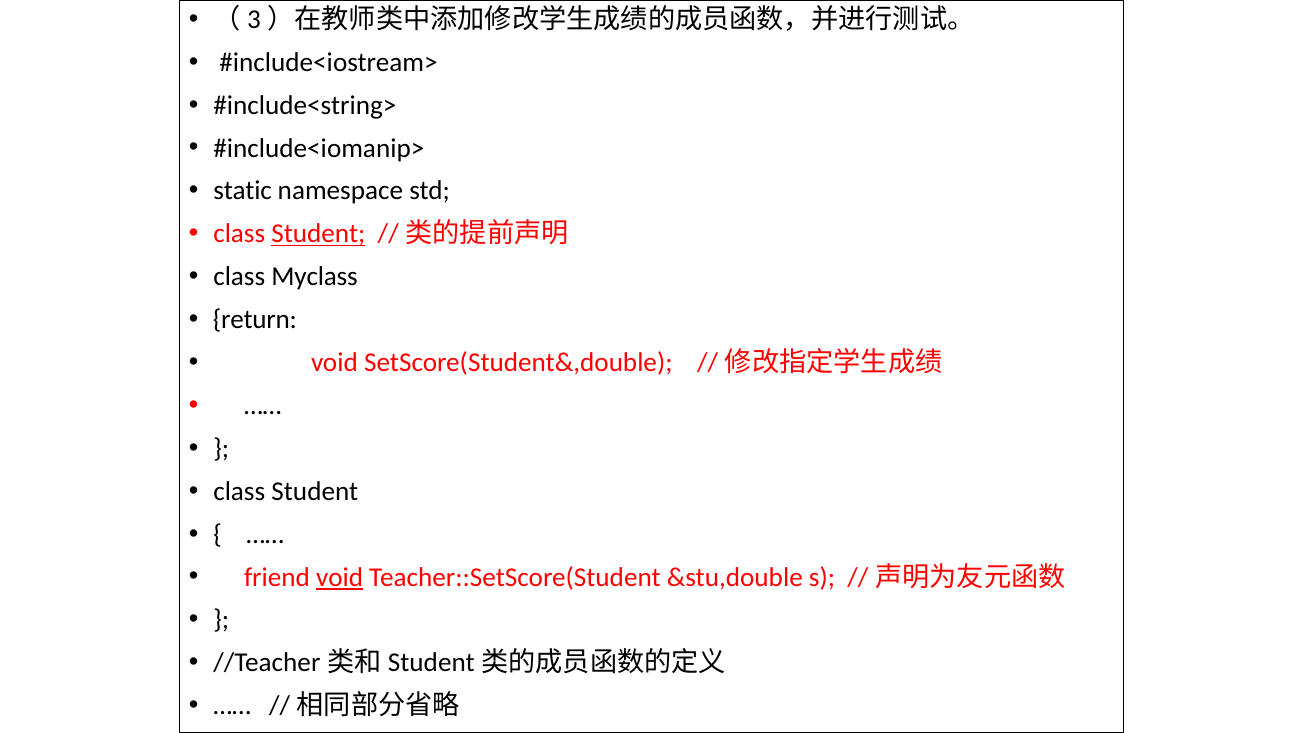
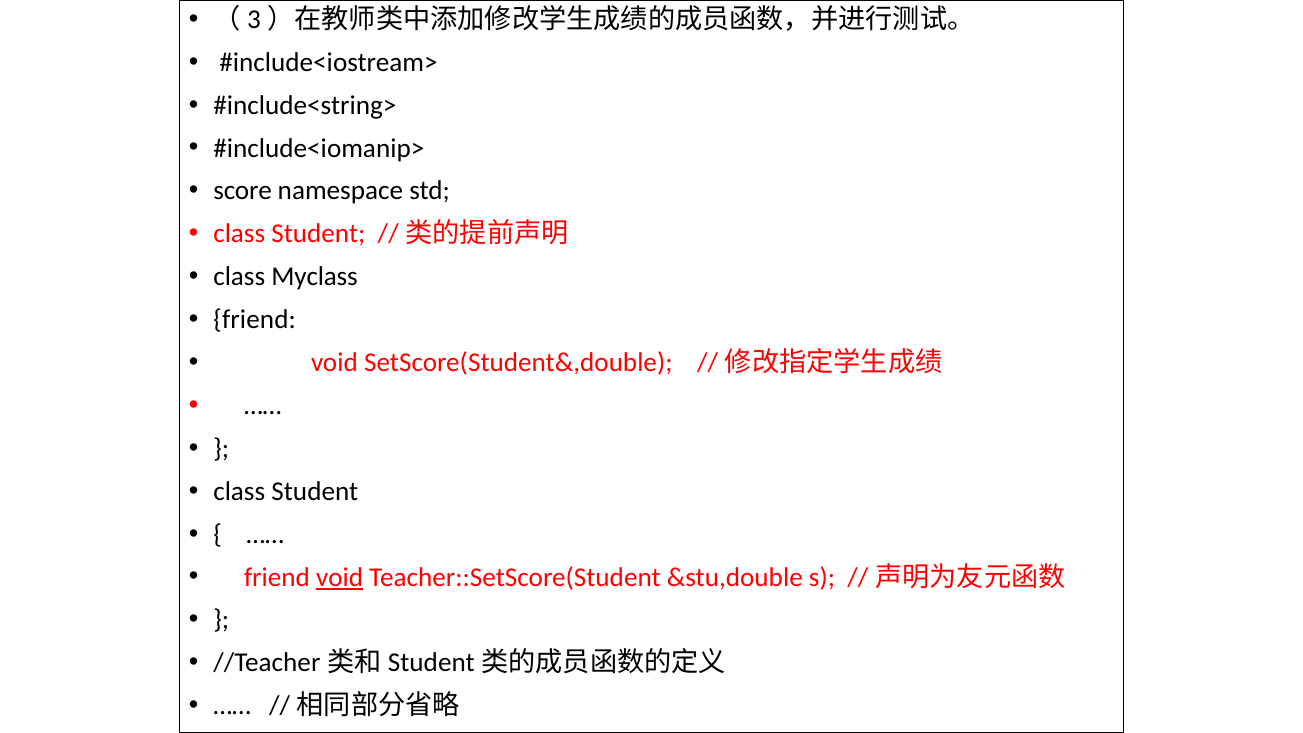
static: static -> score (243, 191)
Student underline: present -> none (318, 234)
return: return -> friend (255, 320)
